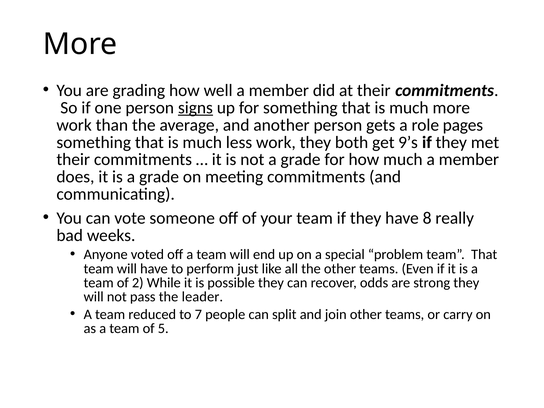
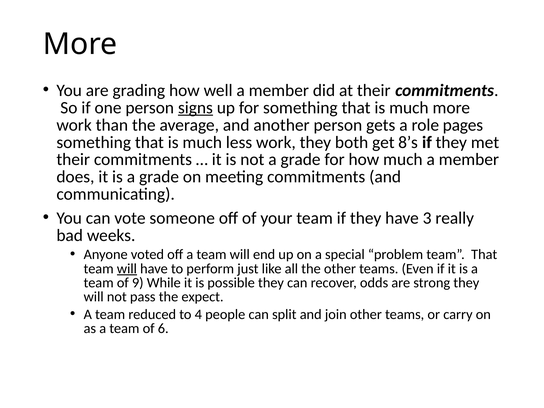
9’s: 9’s -> 8’s (408, 142)
8: 8 -> 3 (427, 218)
will underline: none -> present (127, 269)
2: 2 -> 9 (138, 283)
leader: leader -> expect (202, 297)
7: 7 -> 4 (198, 314)
5: 5 -> 6 (163, 328)
